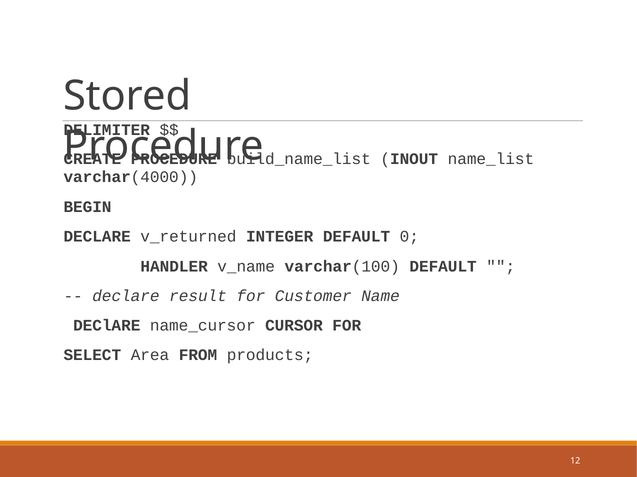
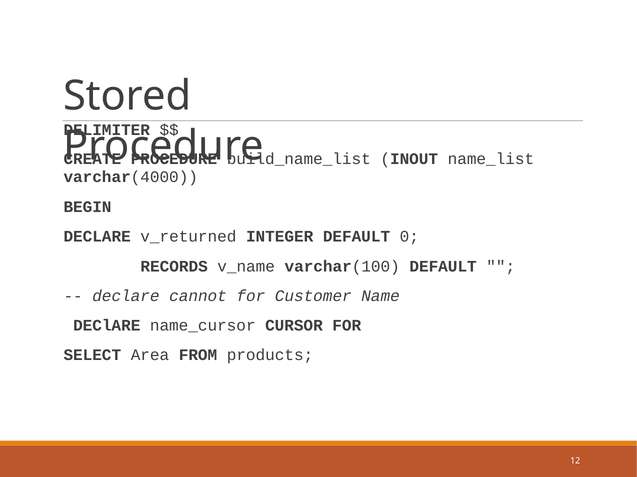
HANDLER: HANDLER -> RECORDS (174, 266)
result: result -> cannot (198, 296)
